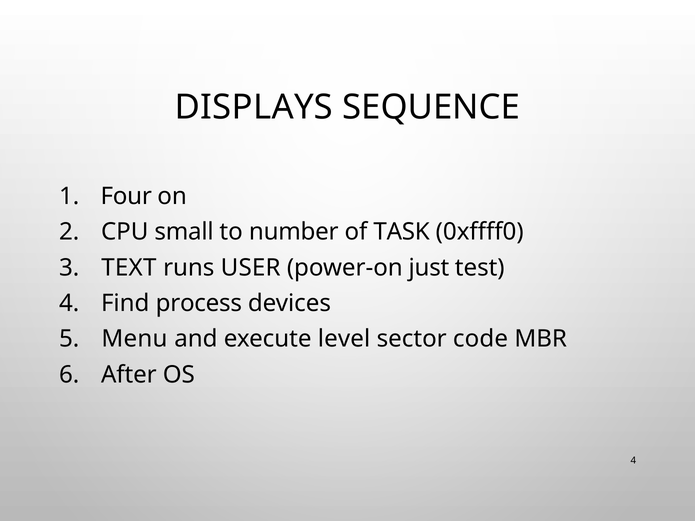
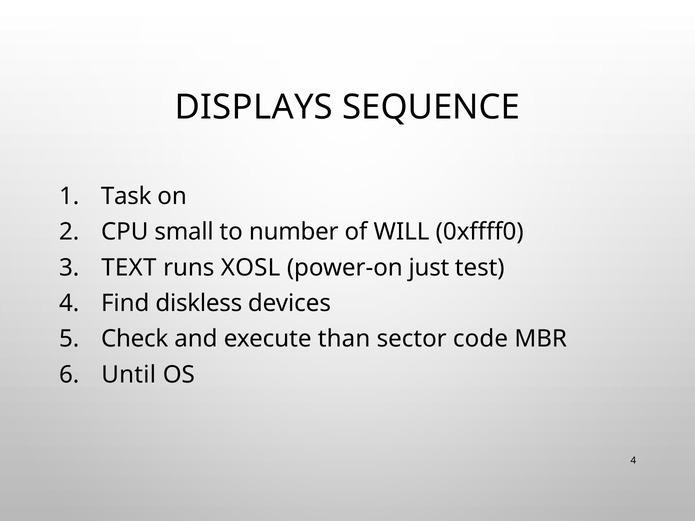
Four: Four -> Task (126, 196)
TASK: TASK -> WILL (402, 232)
USER: USER -> XOSL (251, 268)
process: process -> diskless (199, 303)
Menu: Menu -> Check (135, 339)
level: level -> than (344, 339)
After: After -> Until (129, 375)
